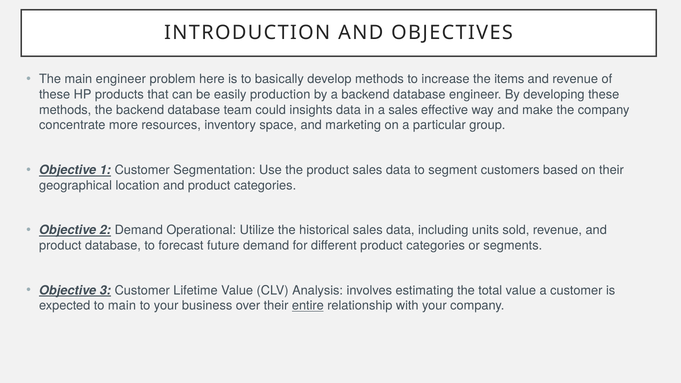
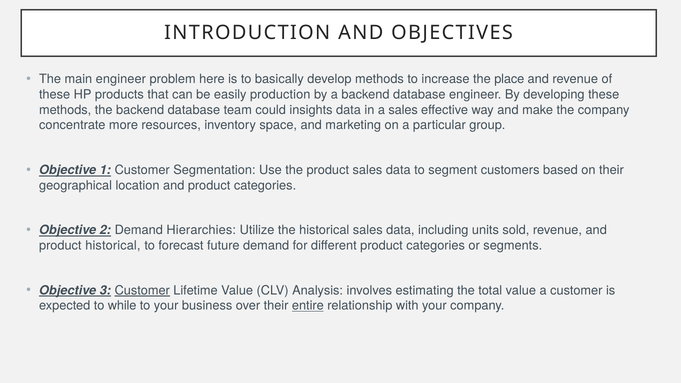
items: items -> place (509, 79)
Operational: Operational -> Hierarchies (201, 230)
product database: database -> historical (113, 246)
Customer underline: none -> present (142, 290)
to main: main -> while (122, 306)
